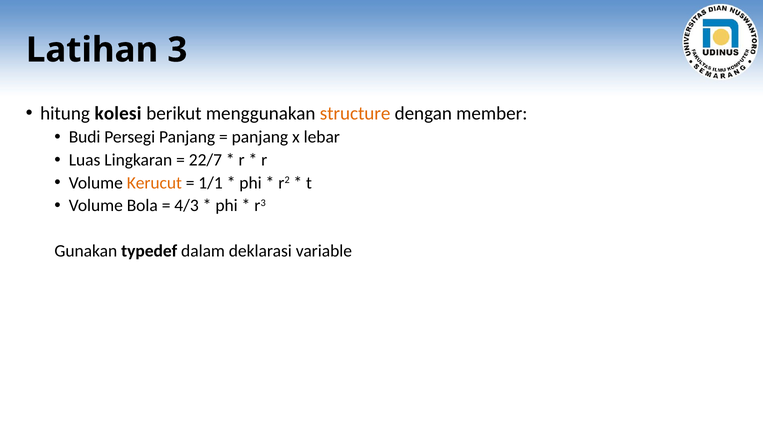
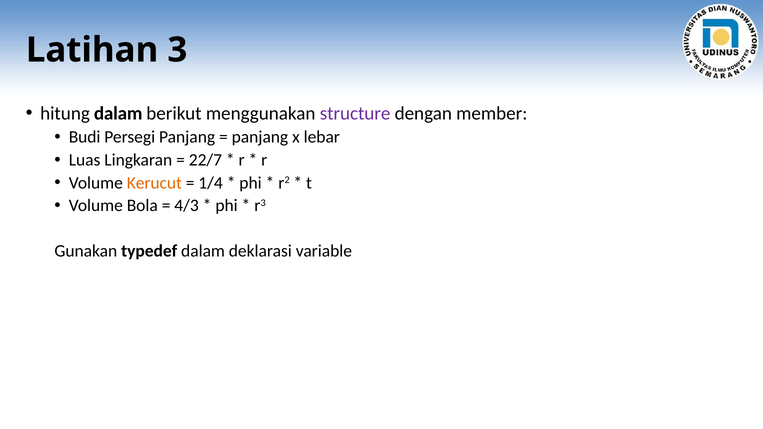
hitung kolesi: kolesi -> dalam (118, 114)
structure colour: orange -> purple (355, 114)
1/1: 1/1 -> 1/4 (211, 183)
